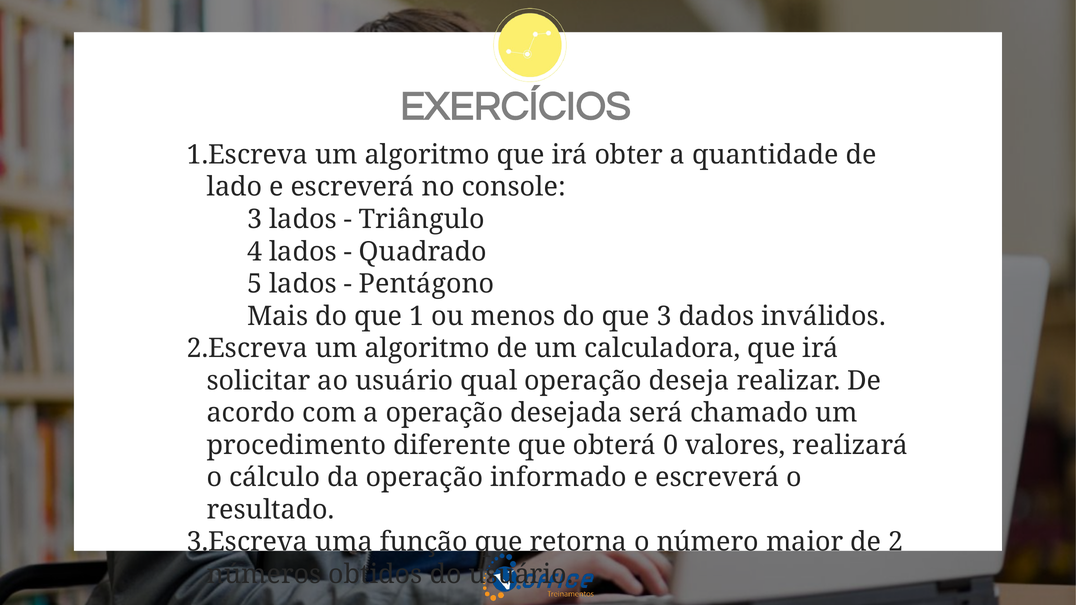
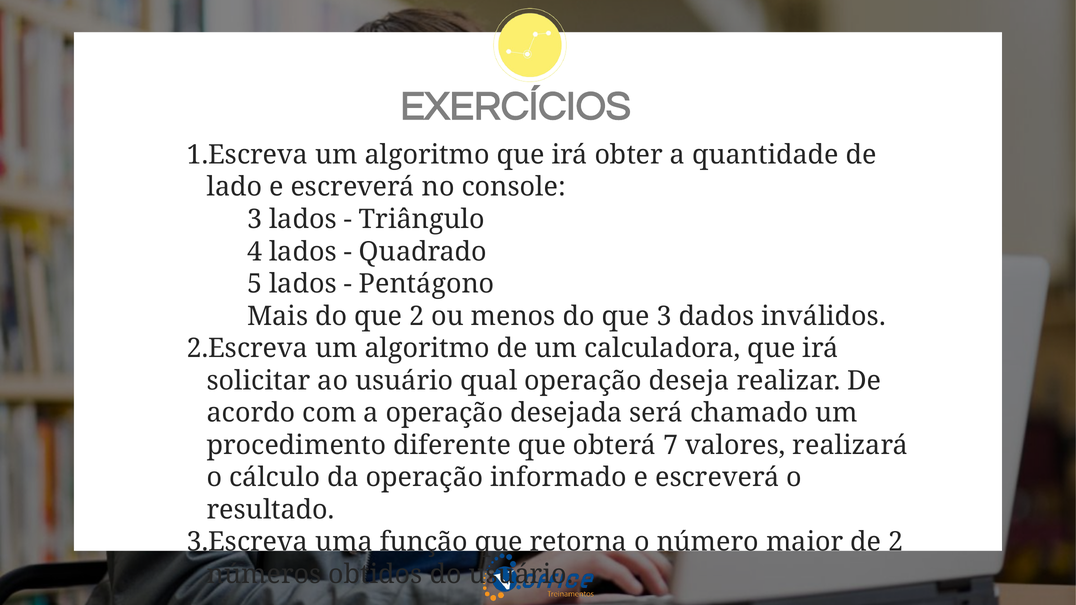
que 1: 1 -> 2 (417, 316)
0: 0 -> 7 (671, 445)
